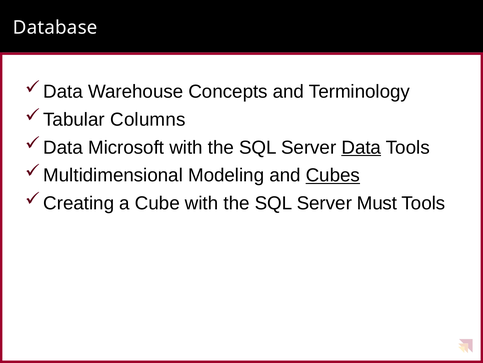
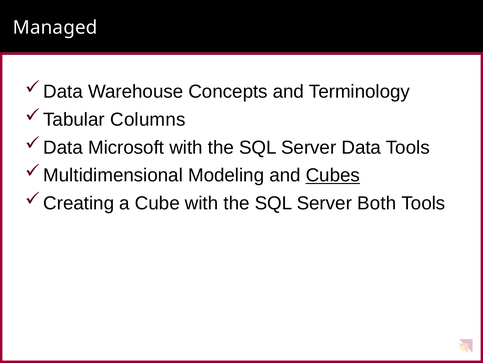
Database: Database -> Managed (55, 27)
Data underline: present -> none (361, 147)
Must: Must -> Both (377, 203)
